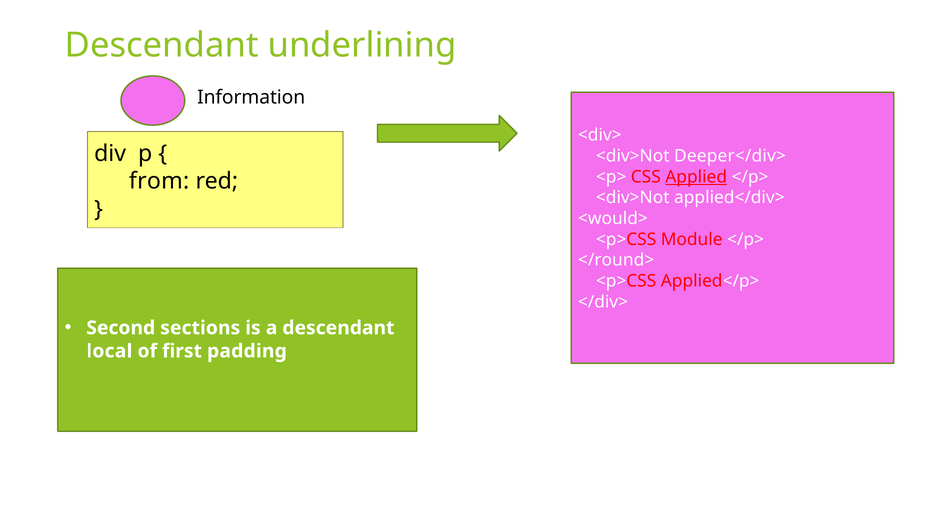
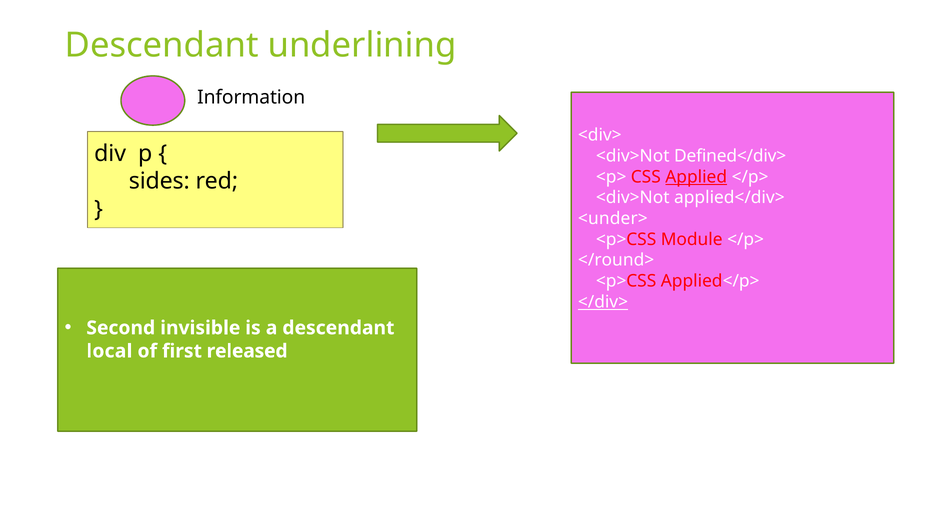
Deeper</div>: Deeper</div> -> Defined</div> (730, 156)
from: from -> sides (159, 181)
<would>: <would> -> <under> (613, 218)
</div> underline: none -> present (603, 302)
sections: sections -> invisible (200, 327)
padding: padding -> released (247, 351)
